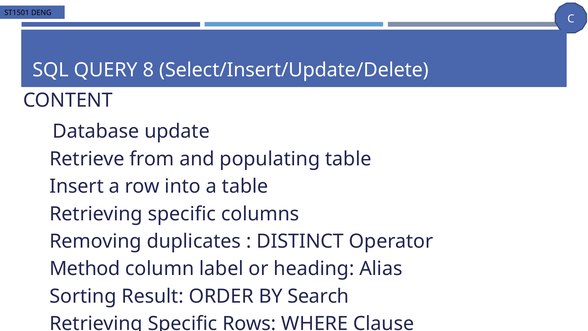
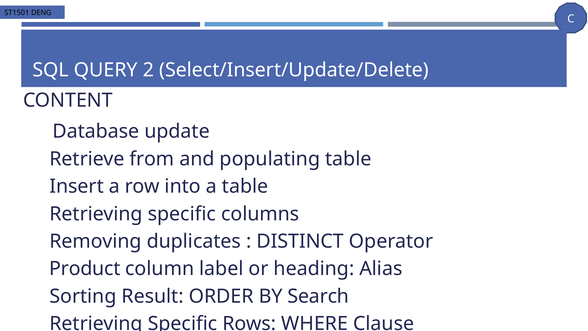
8: 8 -> 2 (148, 70)
Method: Method -> Product (85, 269)
